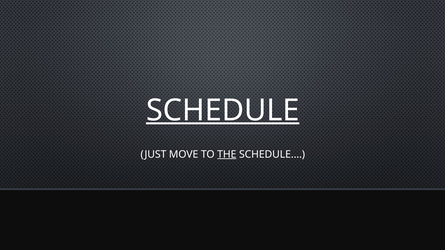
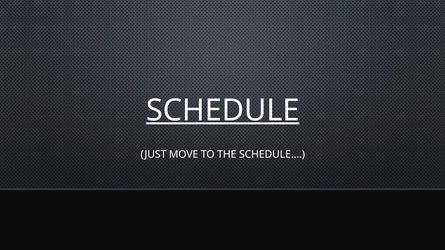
THE underline: present -> none (227, 155)
